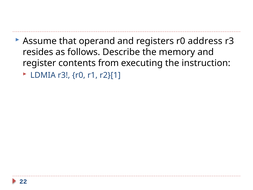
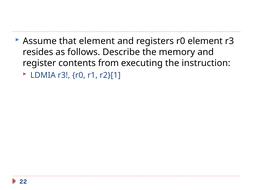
that operand: operand -> element (97, 41)
r0 address: address -> element (205, 41)
